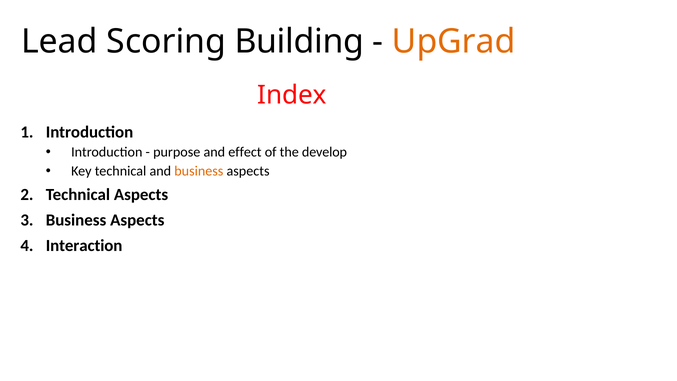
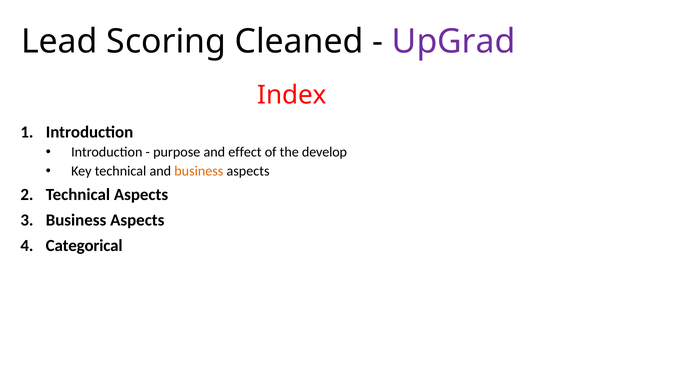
Building: Building -> Cleaned (299, 42)
UpGrad colour: orange -> purple (454, 42)
Interaction: Interaction -> Categorical (84, 245)
